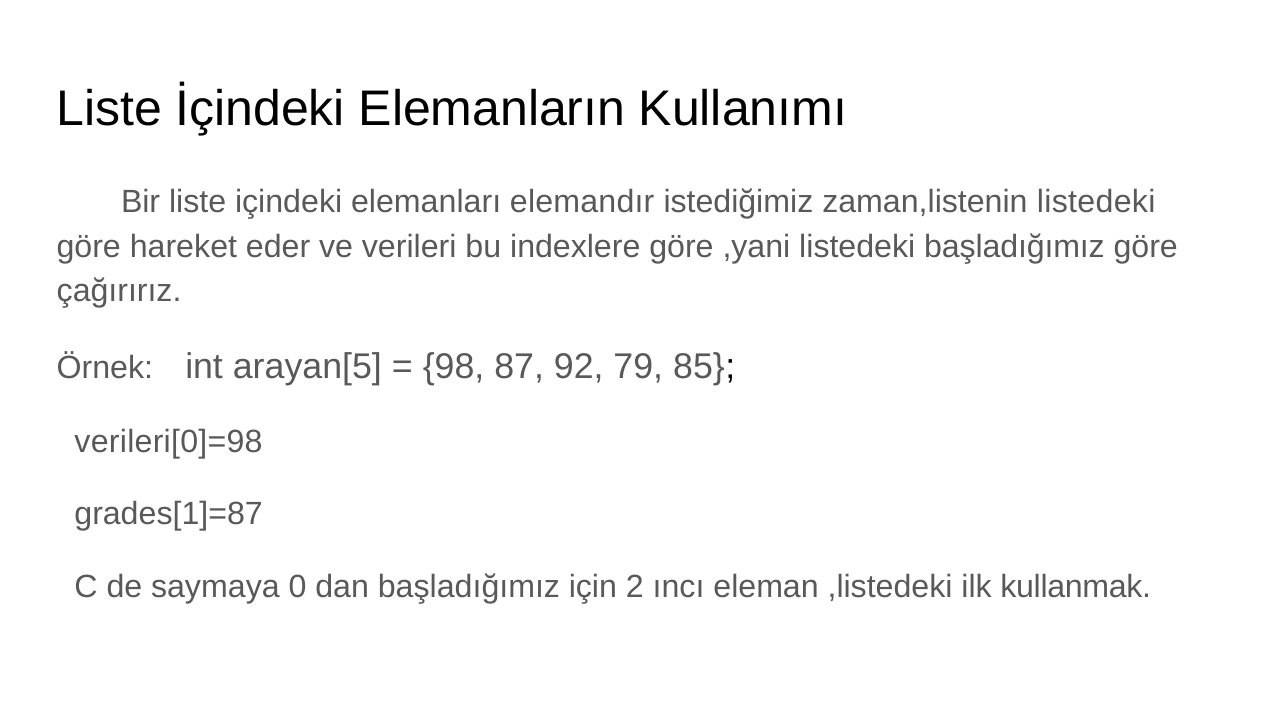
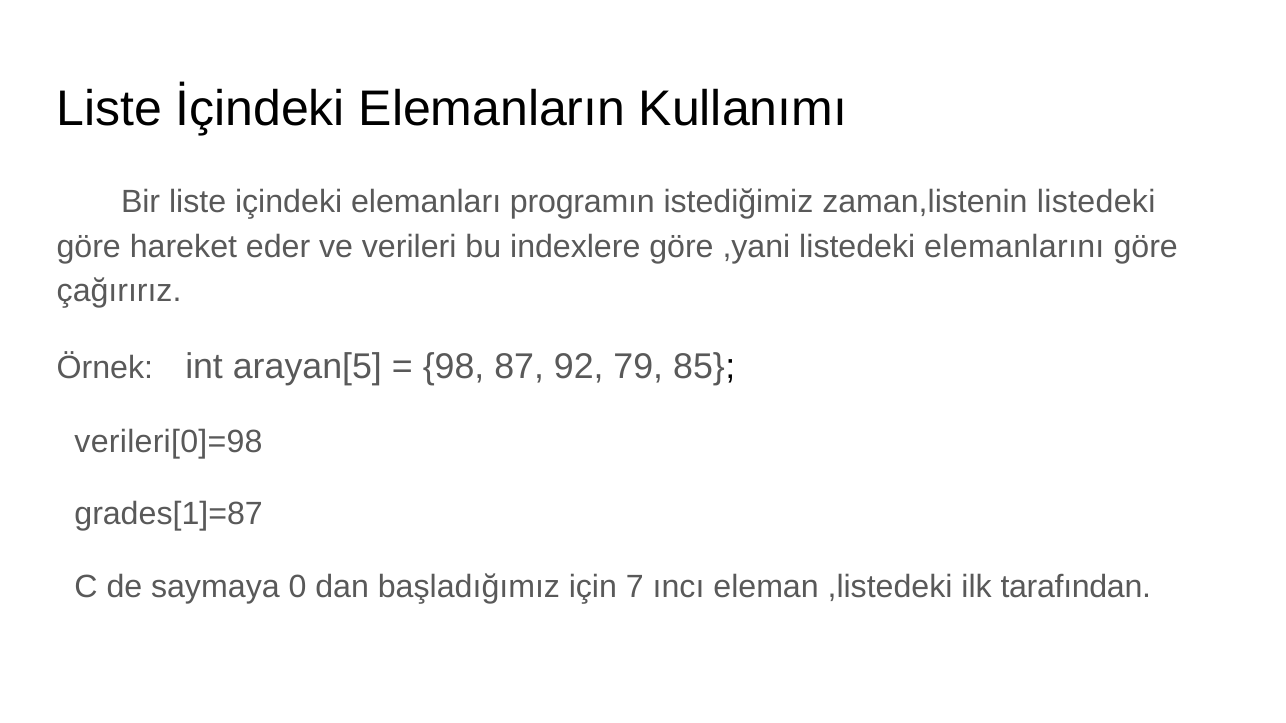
elemandır: elemandır -> programın (582, 202)
listedeki başladığımız: başladığımız -> elemanlarını (1014, 247)
2: 2 -> 7 (635, 588)
kullanmak: kullanmak -> tarafından (1076, 588)
